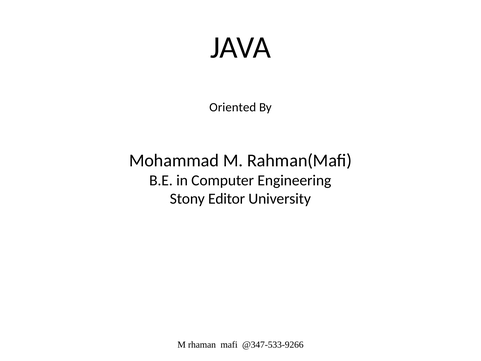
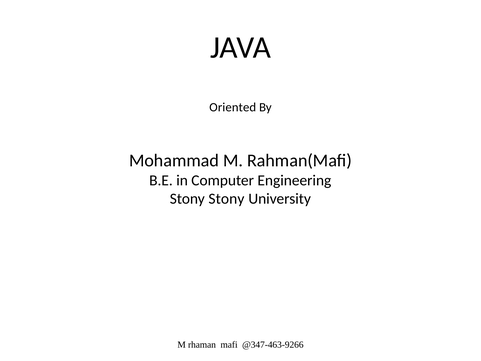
Stony Editor: Editor -> Stony (226, 199)
@347-533-9266: @347-533-9266 -> @347-463-9266 (273, 345)
